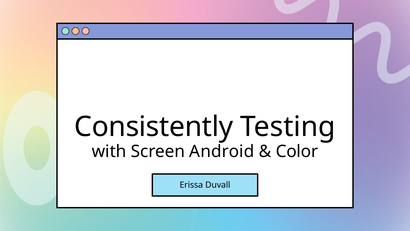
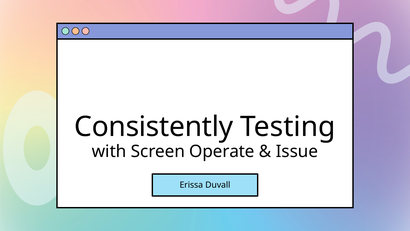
Android: Android -> Operate (222, 151)
Color: Color -> Issue (297, 151)
